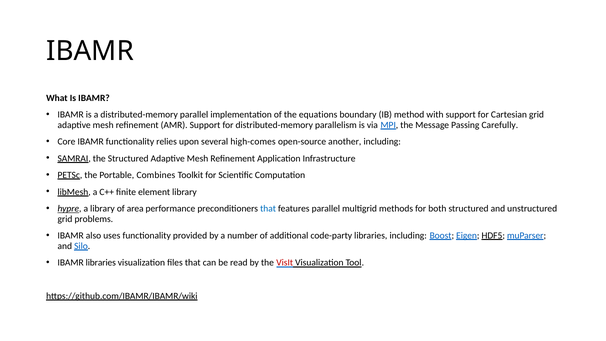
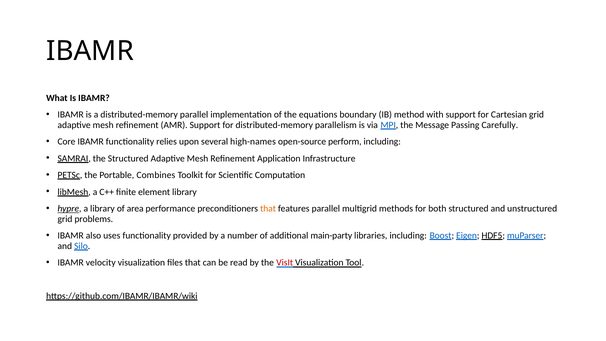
high-comes: high-comes -> high-names (253, 142)
another: another -> perform (345, 142)
that colour: blue -> orange (268, 209)
code-party: code-party -> main-party (331, 236)
IBAMR libraries: libraries -> velocity (101, 263)
